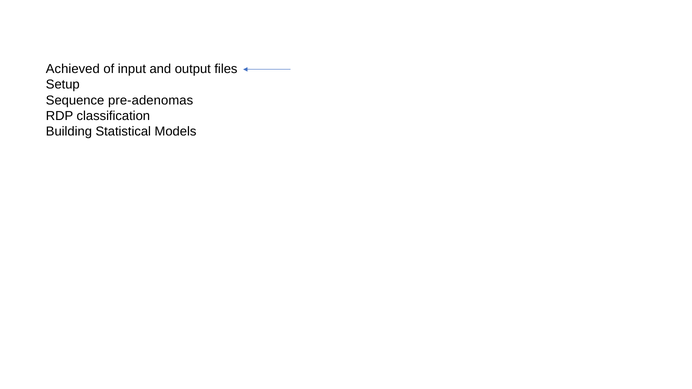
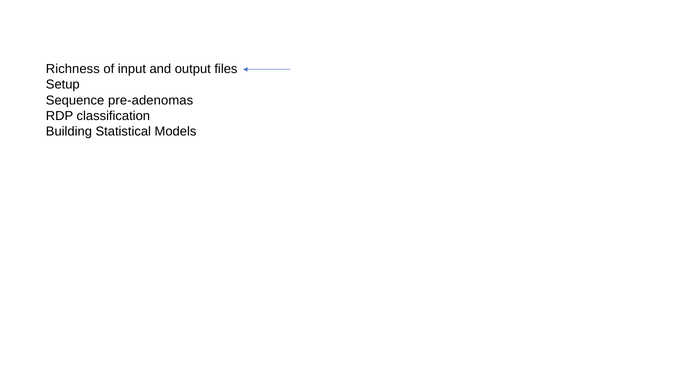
Achieved: Achieved -> Richness (73, 69)
